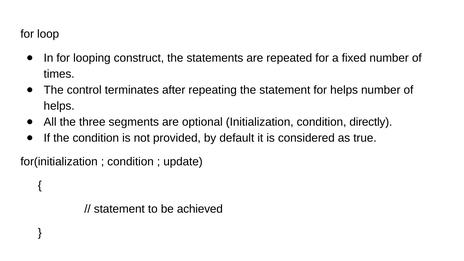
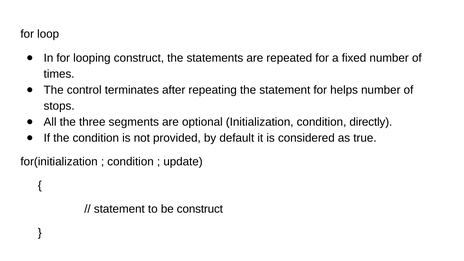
helps: helps -> stops (59, 106)
be achieved: achieved -> construct (200, 209)
